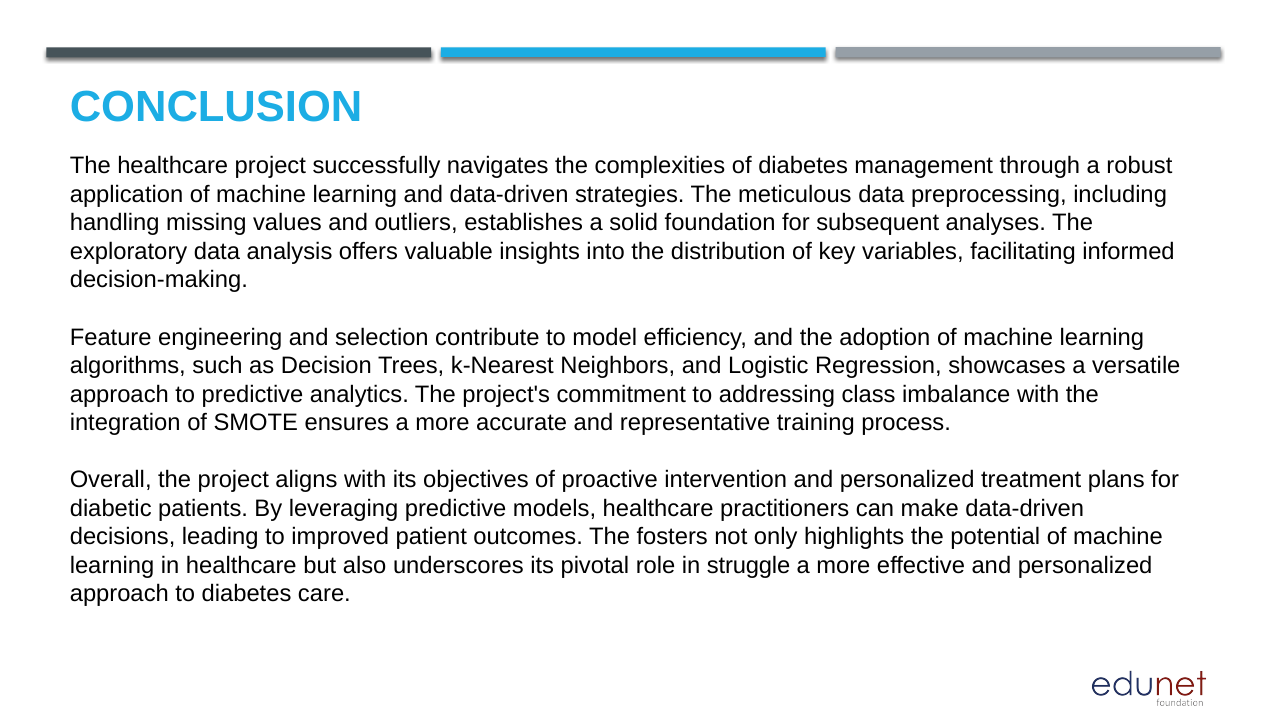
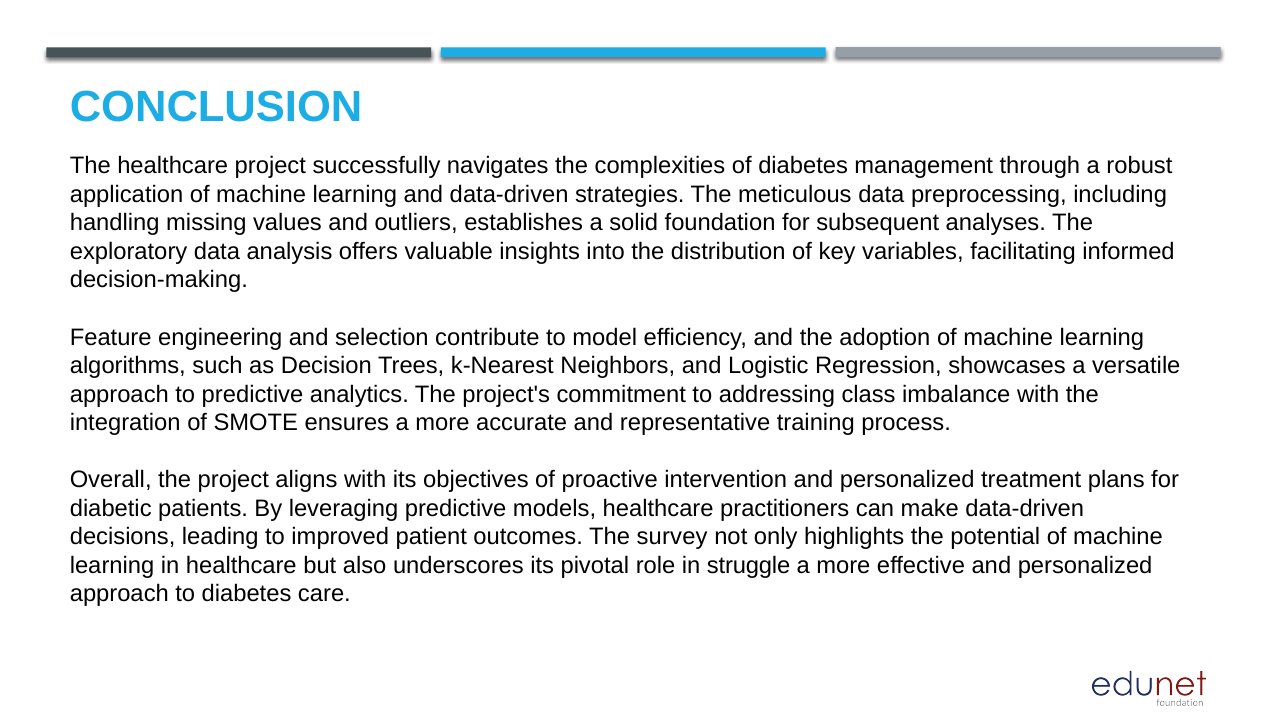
fosters: fosters -> survey (672, 537)
